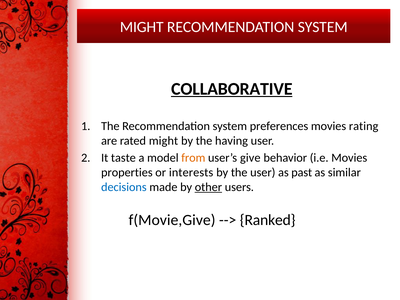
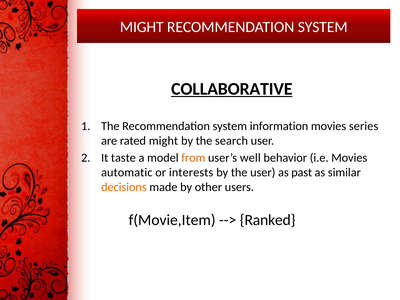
preferences: preferences -> information (279, 126)
rating: rating -> series (364, 126)
having: having -> search (232, 141)
give: give -> well (250, 158)
properties: properties -> automatic (127, 173)
decisions colour: blue -> orange (124, 187)
other underline: present -> none (208, 187)
f(Movie,Give: f(Movie,Give -> f(Movie,Item (172, 220)
